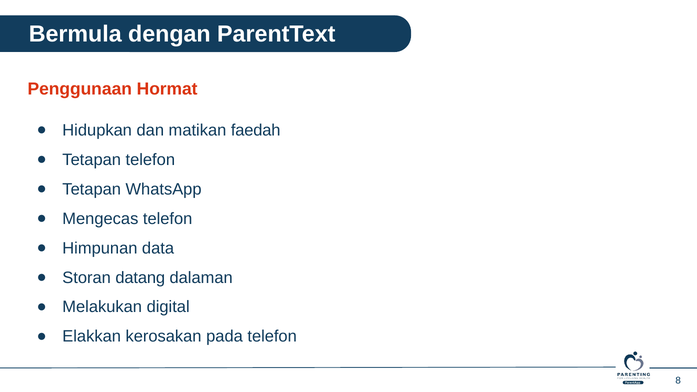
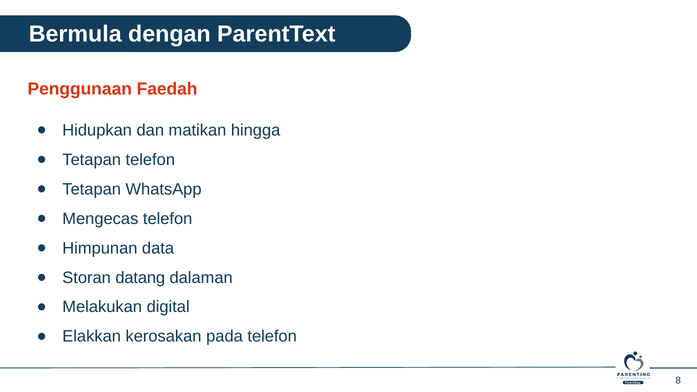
Hormat: Hormat -> Faedah (167, 89)
faedah: faedah -> hingga (256, 130)
